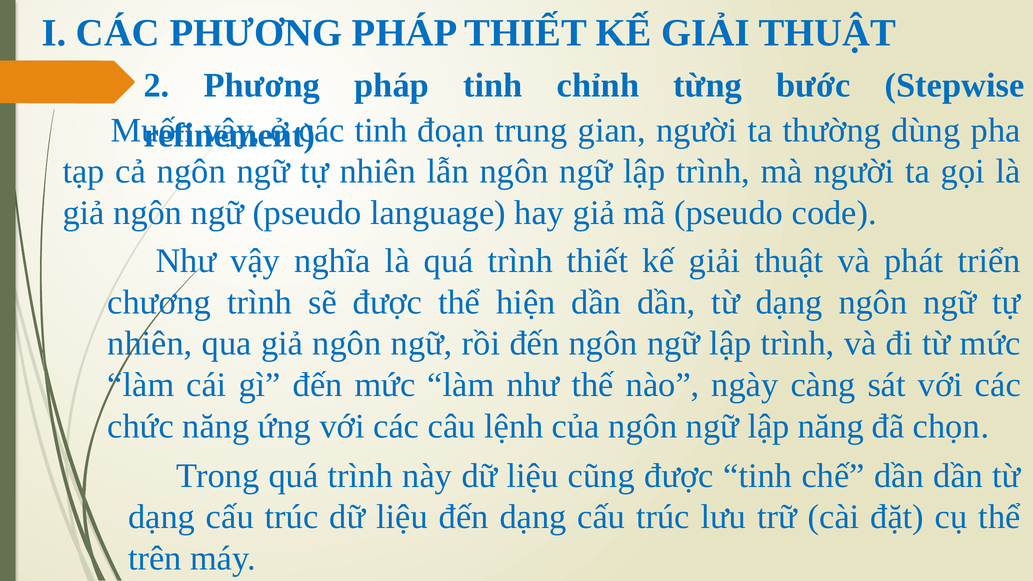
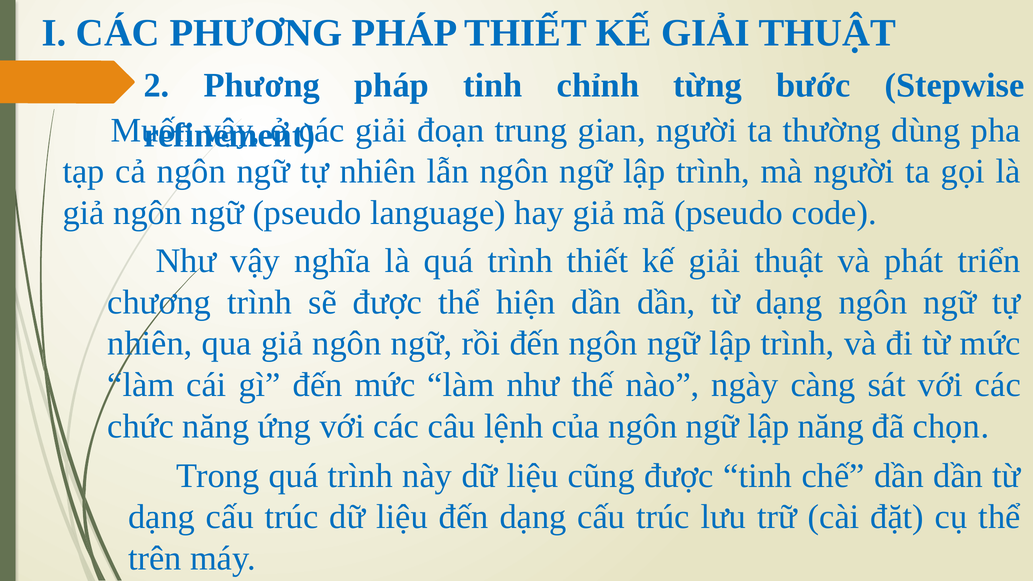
các tinh: tinh -> giải (381, 130)
